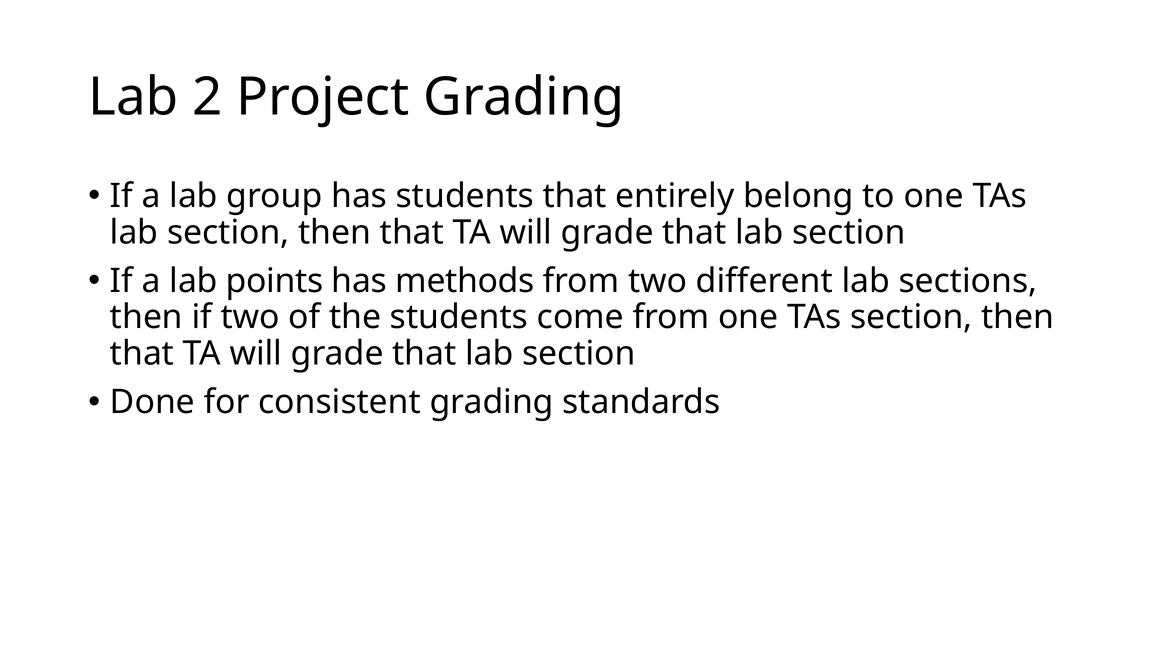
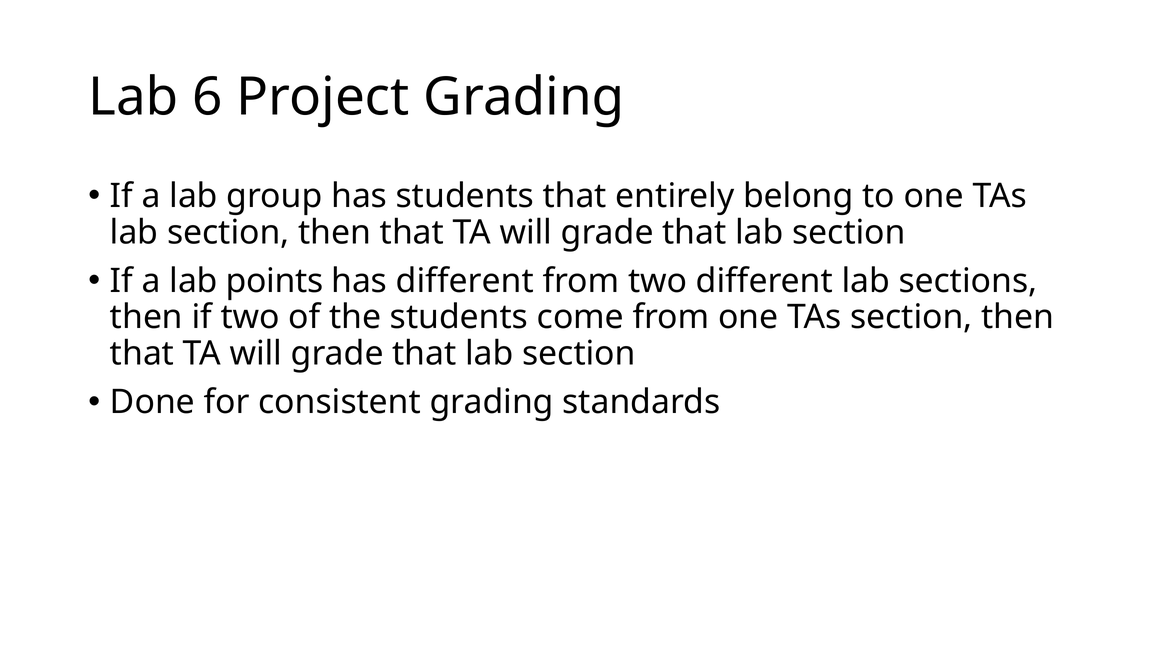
2: 2 -> 6 (207, 97)
has methods: methods -> different (465, 281)
